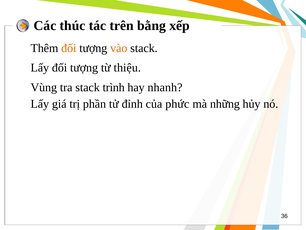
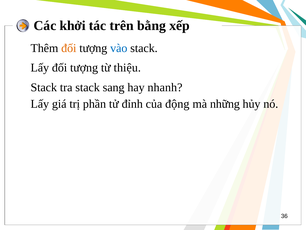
thúc: thúc -> khởi (73, 26)
vào colour: orange -> blue (119, 48)
Vùng: Vùng -> Stack (44, 87)
trình: trình -> sang (114, 87)
phức: phức -> động (177, 104)
